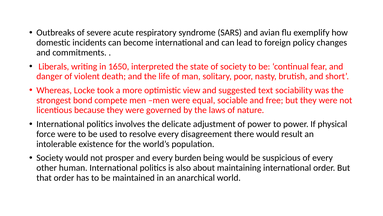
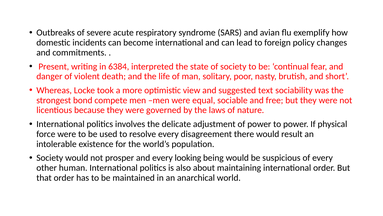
Liberals: Liberals -> Present (54, 66)
1650: 1650 -> 6384 (119, 66)
burden: burden -> looking (188, 158)
